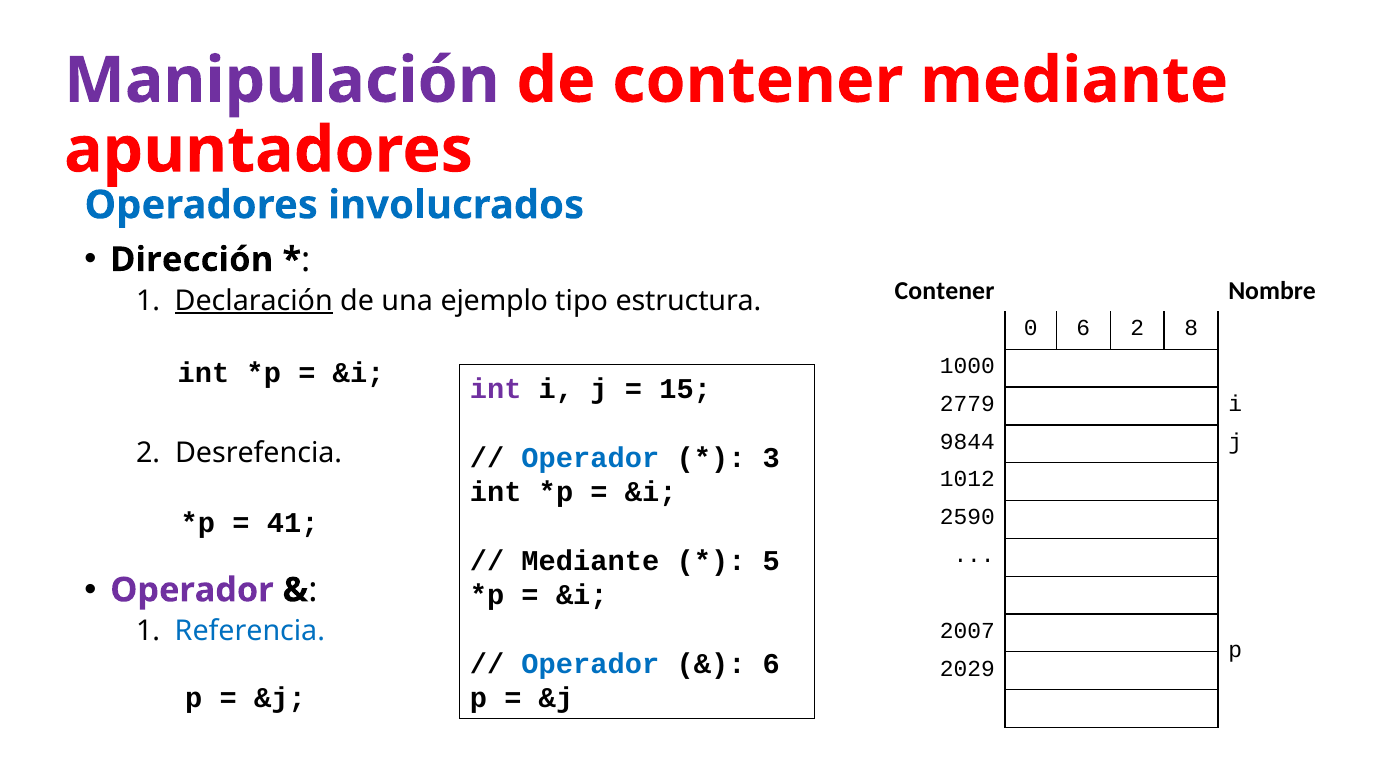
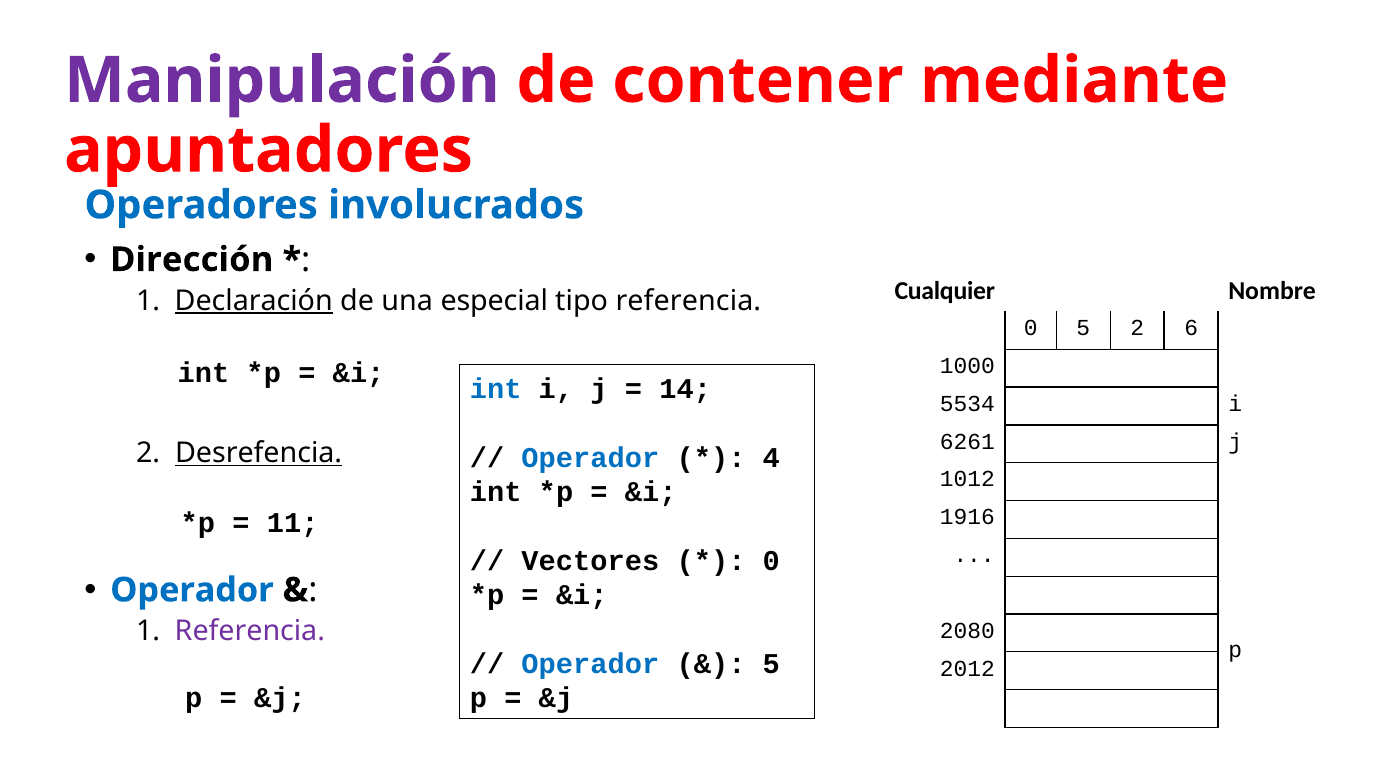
Contener: Contener -> Cualquier (945, 292)
ejemplo: ejemplo -> especial (494, 301)
tipo estructura: estructura -> referencia (688, 301)
0 6: 6 -> 5 (1083, 328)
8: 8 -> 6 (1191, 328)
int colour: purple -> blue (496, 389)
15: 15 -> 14 (685, 389)
2779: 2779 -> 5534 (967, 404)
9844: 9844 -> 6261 (967, 442)
Desrefencia underline: none -> present (259, 454)
3: 3 -> 4 (771, 458)
2590: 2590 -> 1916 (967, 518)
41: 41 -> 11 (293, 523)
Mediante: Mediante -> Vectores (590, 561)
5: 5 -> 0 (771, 561)
Operador colour: purple -> blue (192, 590)
2007: 2007 -> 2080 (967, 631)
Referencia colour: blue -> purple (250, 632)
6: 6 -> 5 (771, 665)
2029: 2029 -> 2012 (967, 669)
